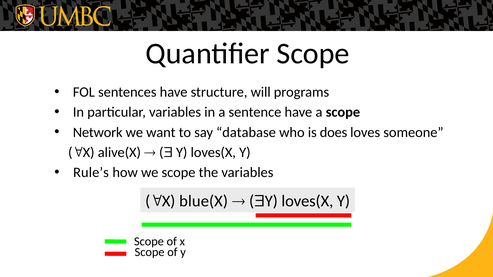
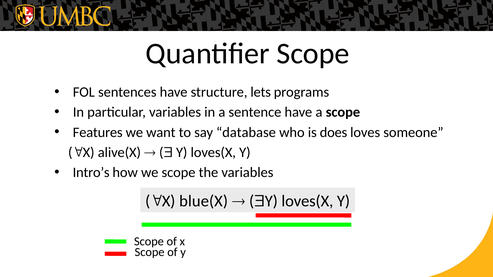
will: will -> lets (261, 92)
Network: Network -> Features (98, 132)
Rule’s: Rule’s -> Intro’s (91, 173)
